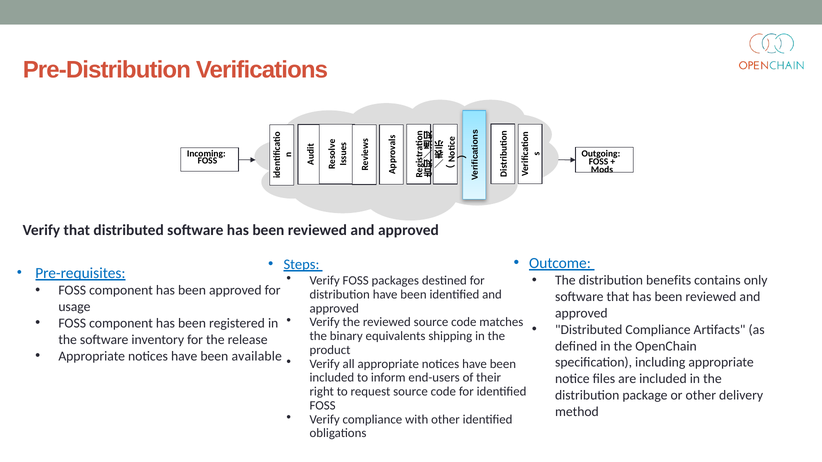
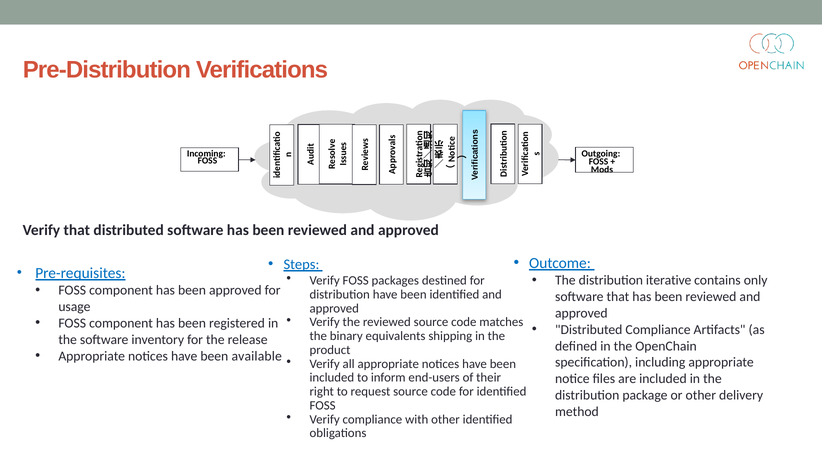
benefits: benefits -> iterative (669, 281)
